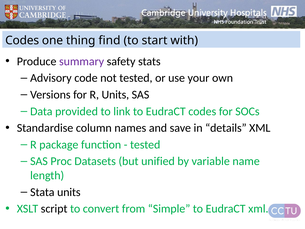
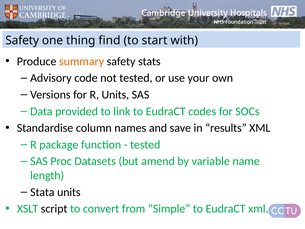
Codes: Codes -> Safety (22, 40)
summary colour: purple -> orange (82, 61)
details: details -> results (226, 128)
unified: unified -> amend (158, 161)
